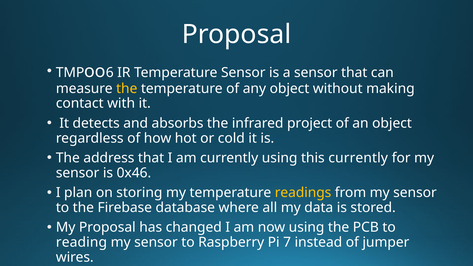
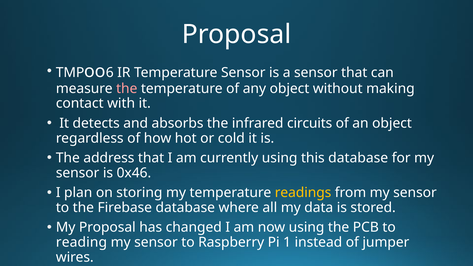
the colour: yellow -> pink (127, 89)
project: project -> circuits (310, 123)
this currently: currently -> database (358, 158)
7: 7 -> 1 (287, 242)
